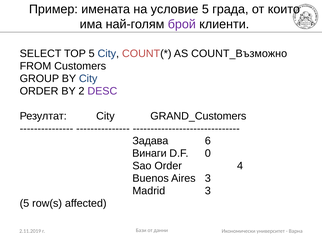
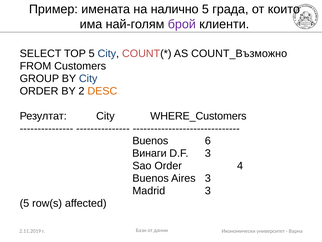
условие: условие -> налично (175, 9)
DESC colour: purple -> orange (102, 91)
GRAND_Customers: GRAND_Customers -> WHERE_Customers (198, 116)
Задава: Задава -> Buenos (150, 141)
D.F 0: 0 -> 3 (208, 153)
